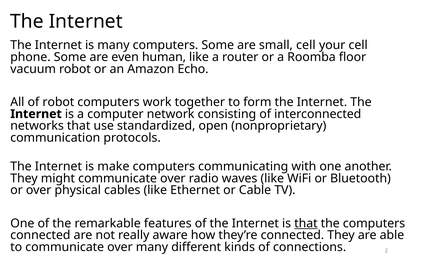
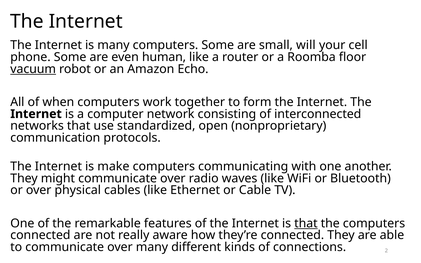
small cell: cell -> will (306, 45)
vacuum underline: none -> present (33, 69)
of robot: robot -> when (58, 102)
